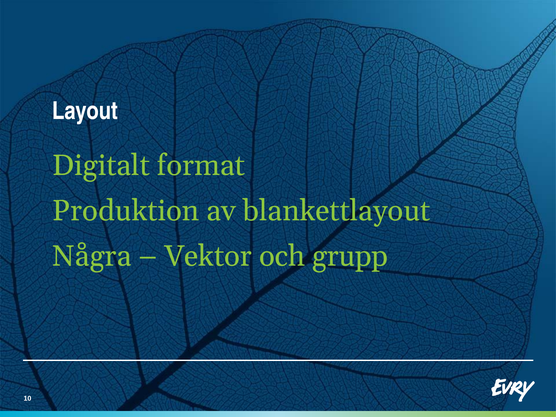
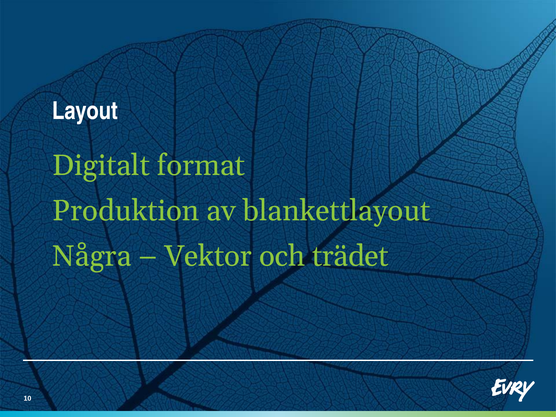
grupp: grupp -> trädet (350, 256)
